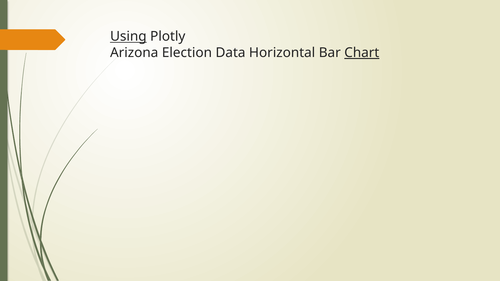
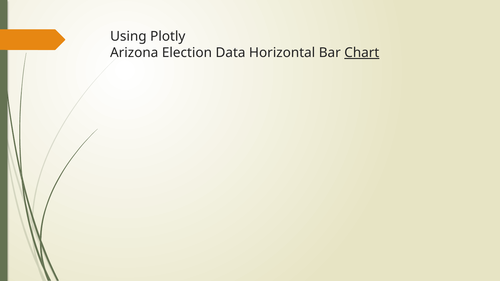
Using underline: present -> none (128, 37)
